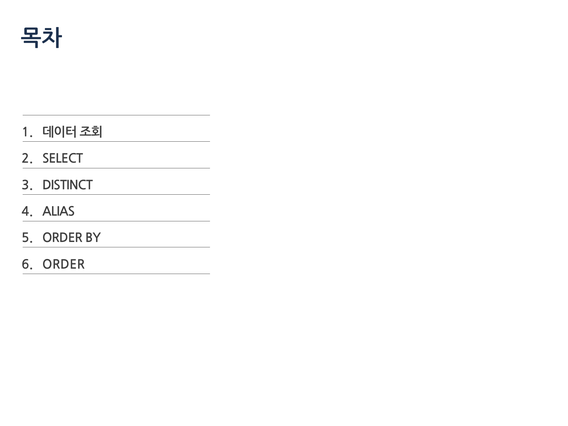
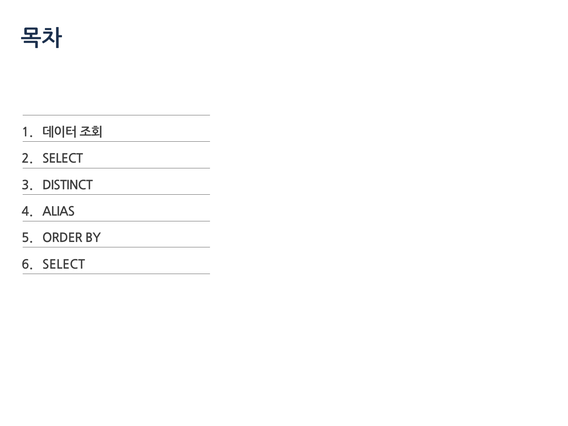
ORDER: ORDER -> SELECT (64, 265)
